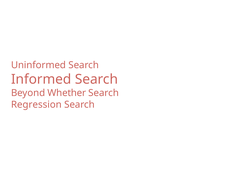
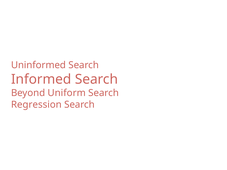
Whether: Whether -> Uniform (67, 93)
